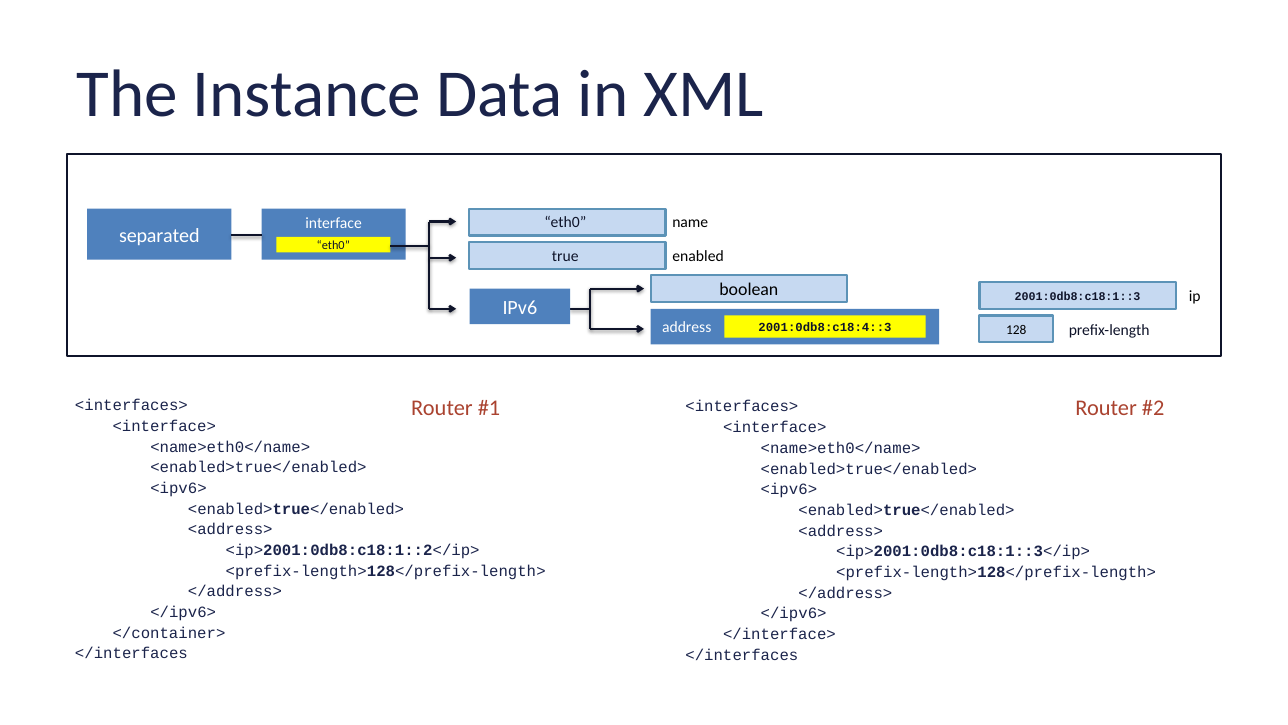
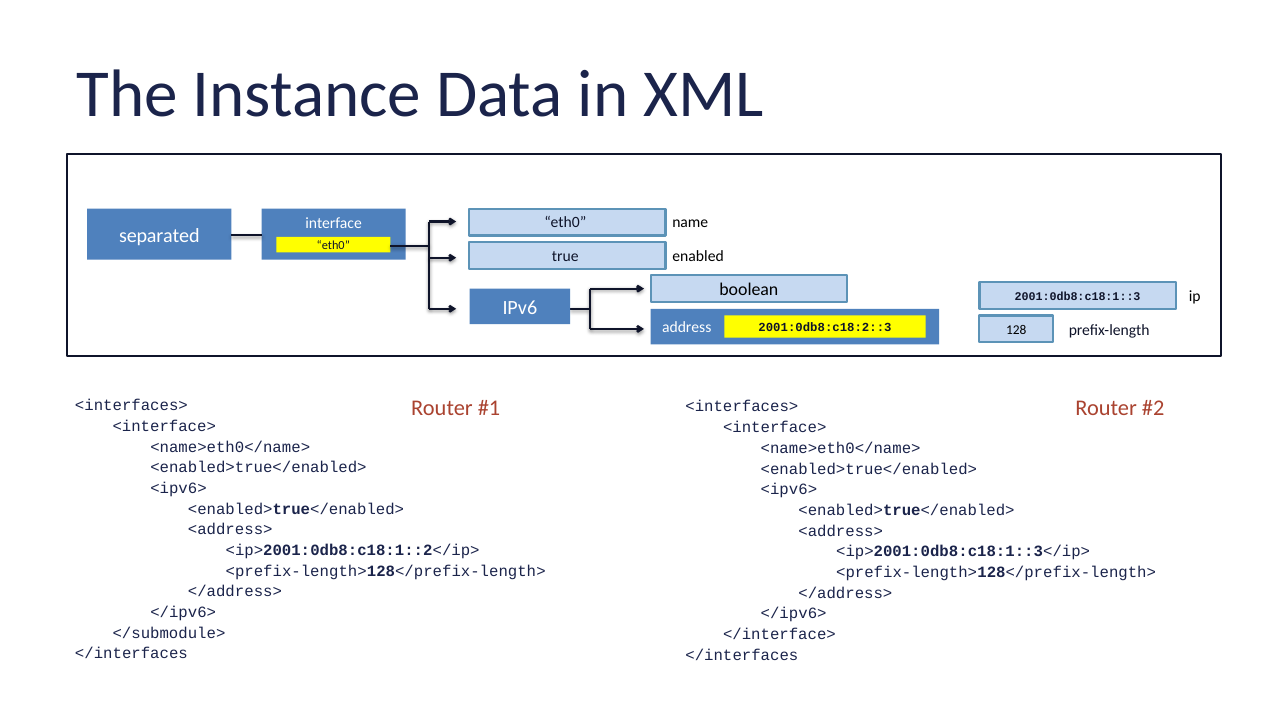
2001:0db8:c18:4::3: 2001:0db8:c18:4::3 -> 2001:0db8:c18:2::3 (825, 327)
</container>: </container> -> </submodule> (169, 633)
